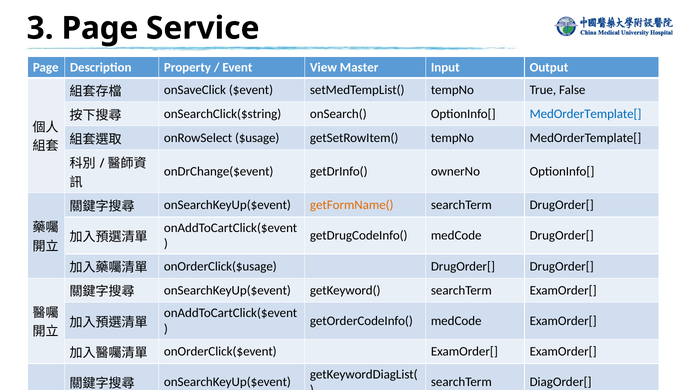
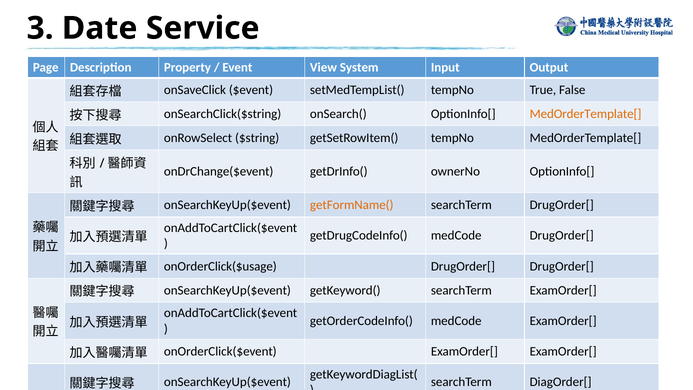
3 Page: Page -> Date (100, 28)
Master: Master -> System (359, 67)
MedOrderTemplate[ colour: blue -> orange (586, 114)
$usage: $usage -> $string (257, 138)
